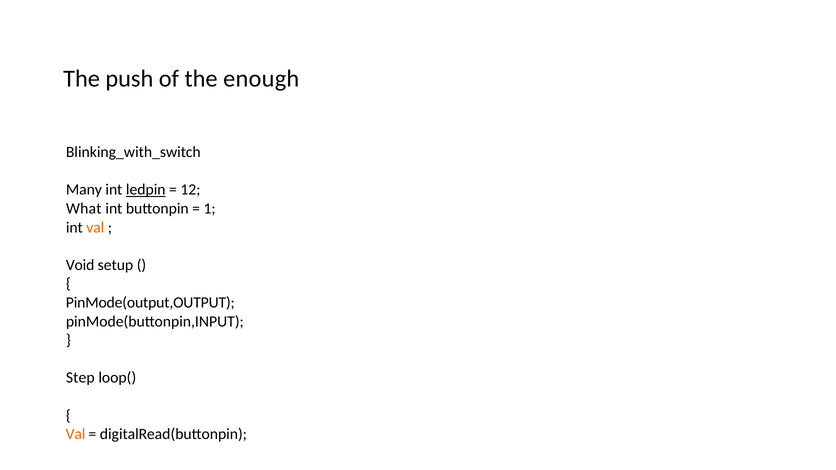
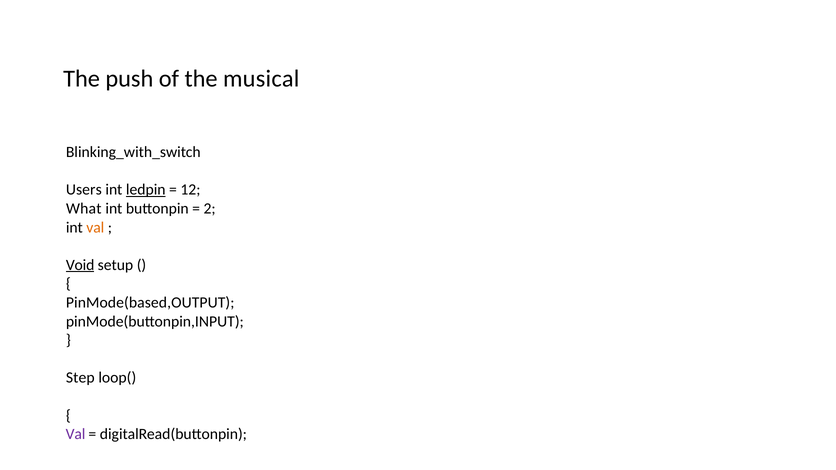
enough: enough -> musical (261, 79)
Many: Many -> Users (84, 190)
1: 1 -> 2 (210, 209)
Void underline: none -> present (80, 265)
PinMode(output,OUTPUT: PinMode(output,OUTPUT -> PinMode(based,OUTPUT (150, 303)
Val colour: orange -> purple (76, 434)
